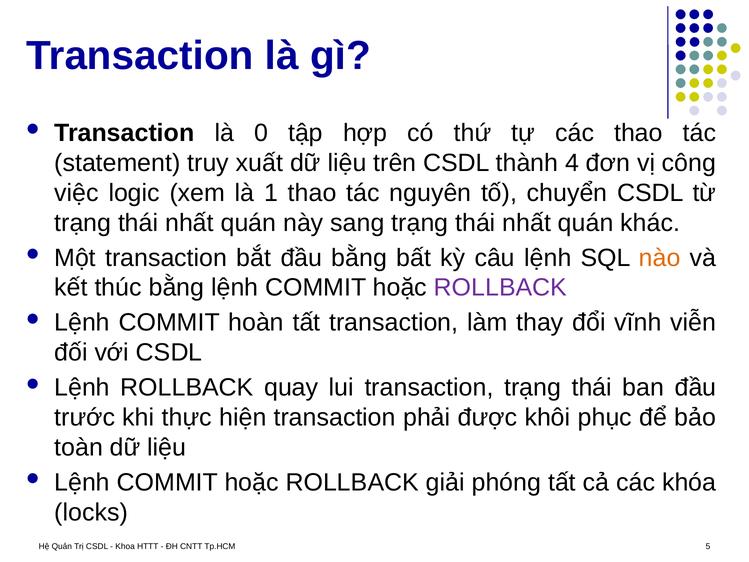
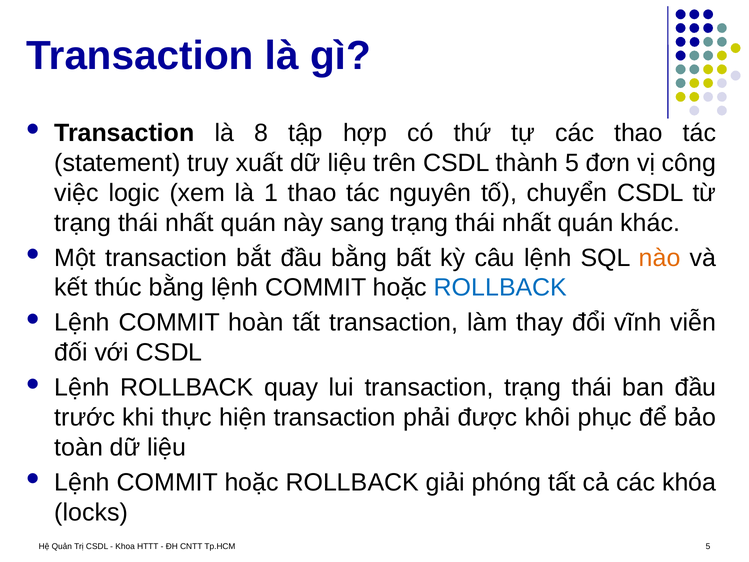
0: 0 -> 8 (261, 133)
thành 4: 4 -> 5 (572, 163)
ROLLBACK colour: purple -> blue (500, 288)
